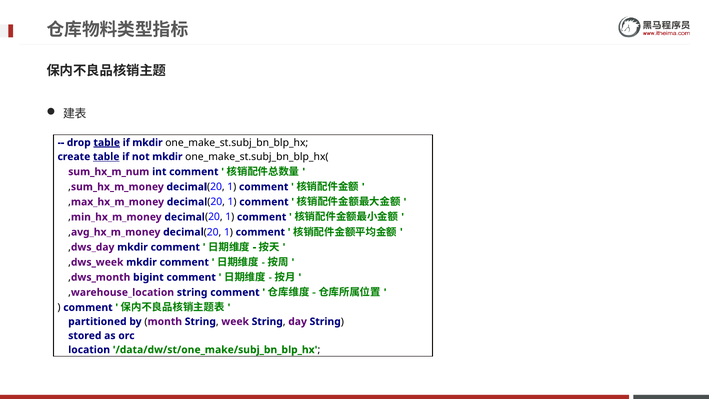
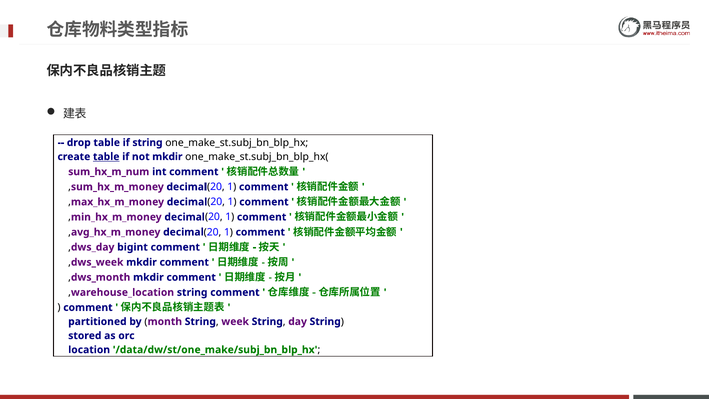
table underline: present -> none (107, 143)
if mkdir: mkdir -> string (147, 143)
mkdir: mkdir -> bigint (133, 247)
bigint: bigint -> mkdir (148, 277)
